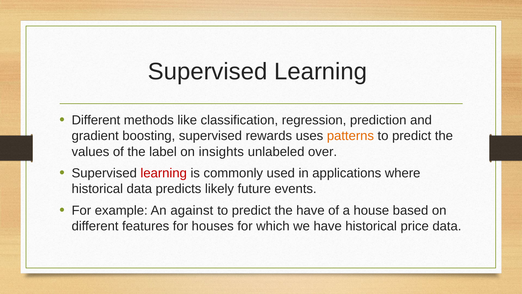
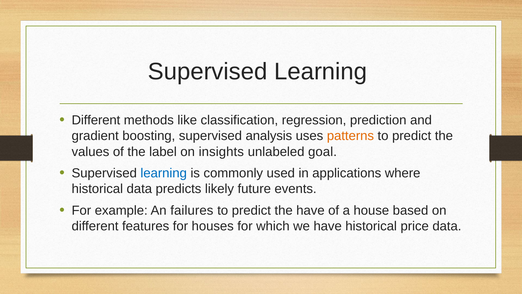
rewards: rewards -> analysis (269, 136)
over: over -> goal (322, 152)
learning colour: red -> blue (164, 173)
against: against -> failures (192, 210)
